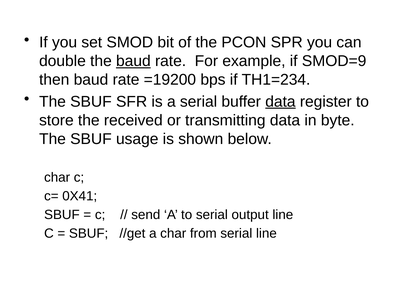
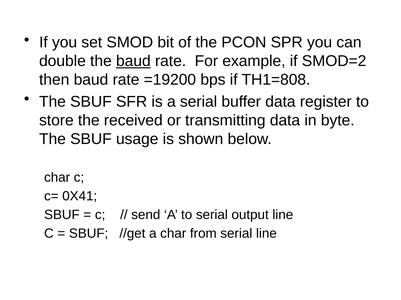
SMOD=9: SMOD=9 -> SMOD=2 (334, 61)
TH1=234: TH1=234 -> TH1=808 (276, 80)
data underline: present -> none (280, 102)
